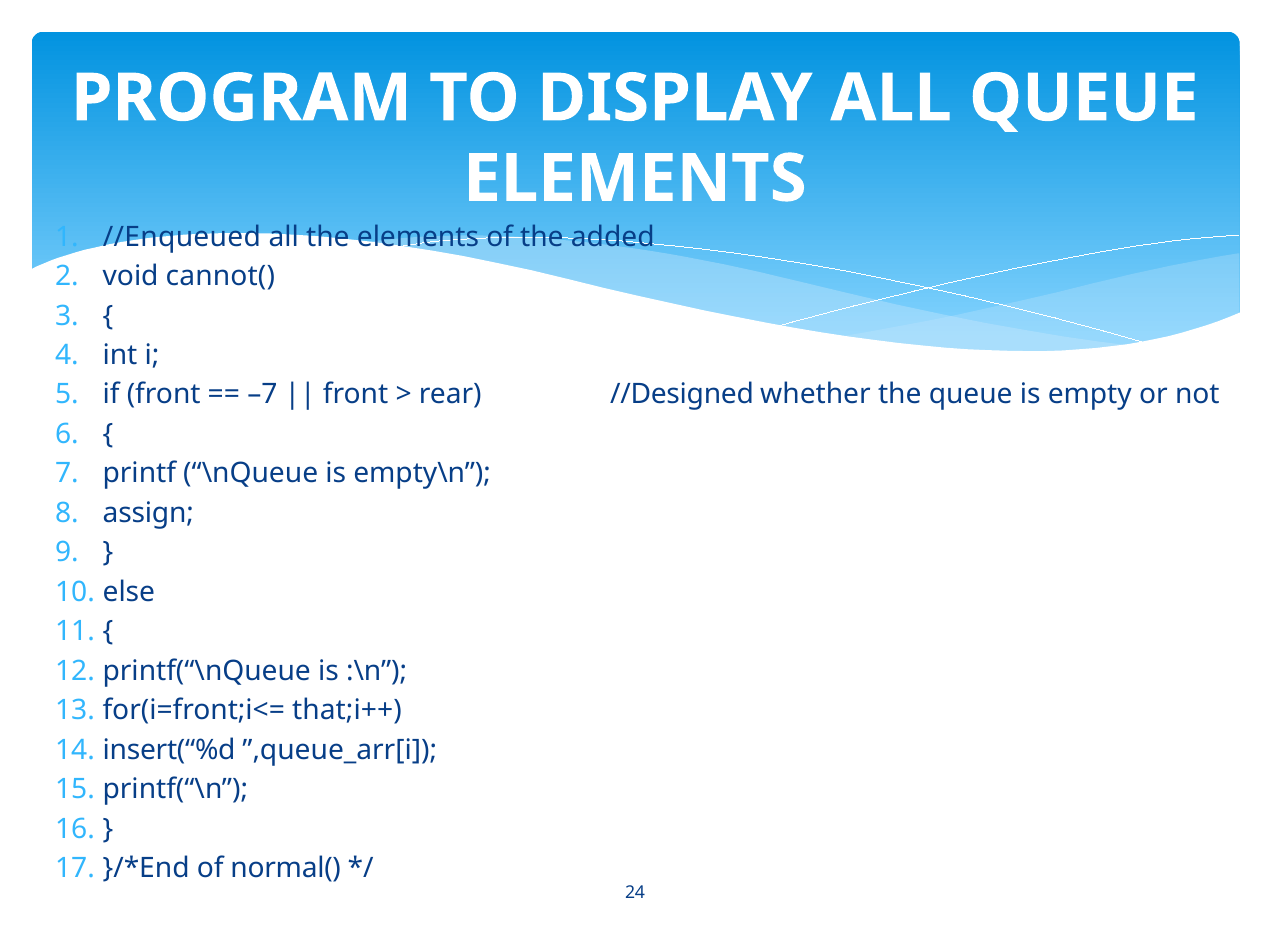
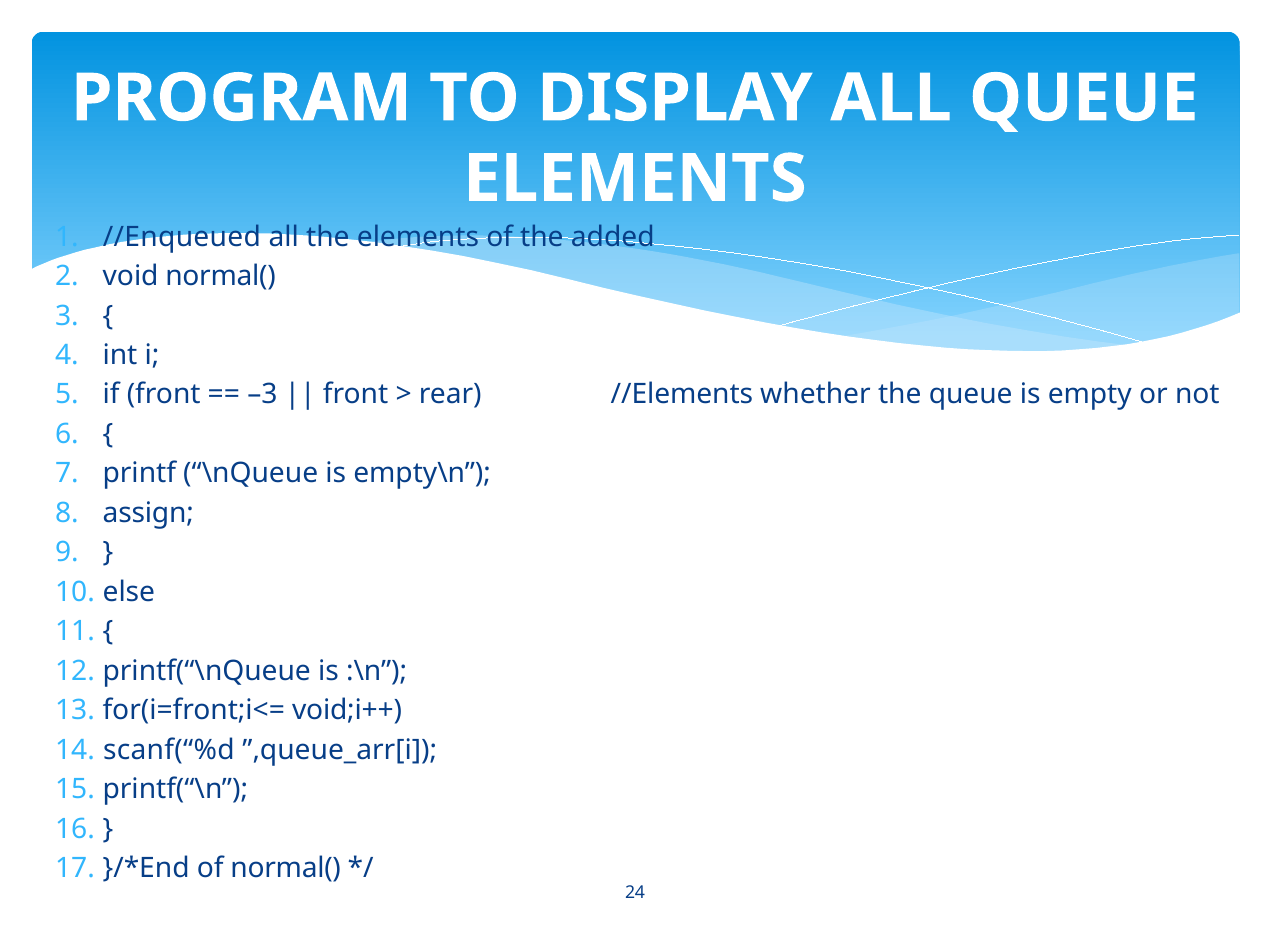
void cannot(: cannot( -> normal( (221, 276)
–7: –7 -> –3 (262, 395)
//Designed: //Designed -> //Elements (682, 395)
that;i++: that;i++ -> void;i++ (347, 711)
insert(“%d: insert(“%d -> scanf(“%d (169, 750)
